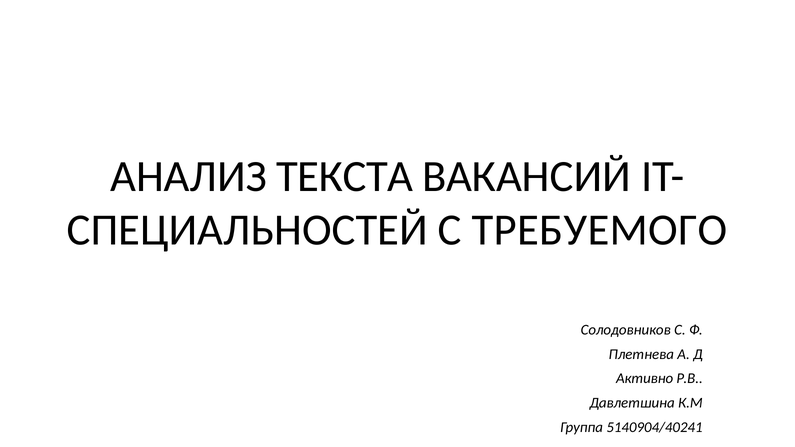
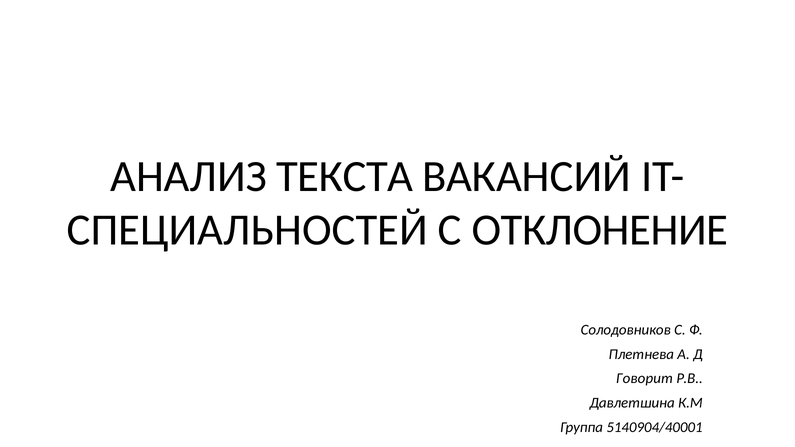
ТРЕБУЕМОГО: ТРЕБУЕМОГО -> ОТКЛОНЕНИЕ (600, 230)
Активно: Активно -> Говорит (645, 379)
5140904/40241: 5140904/40241 -> 5140904/40001 (655, 427)
